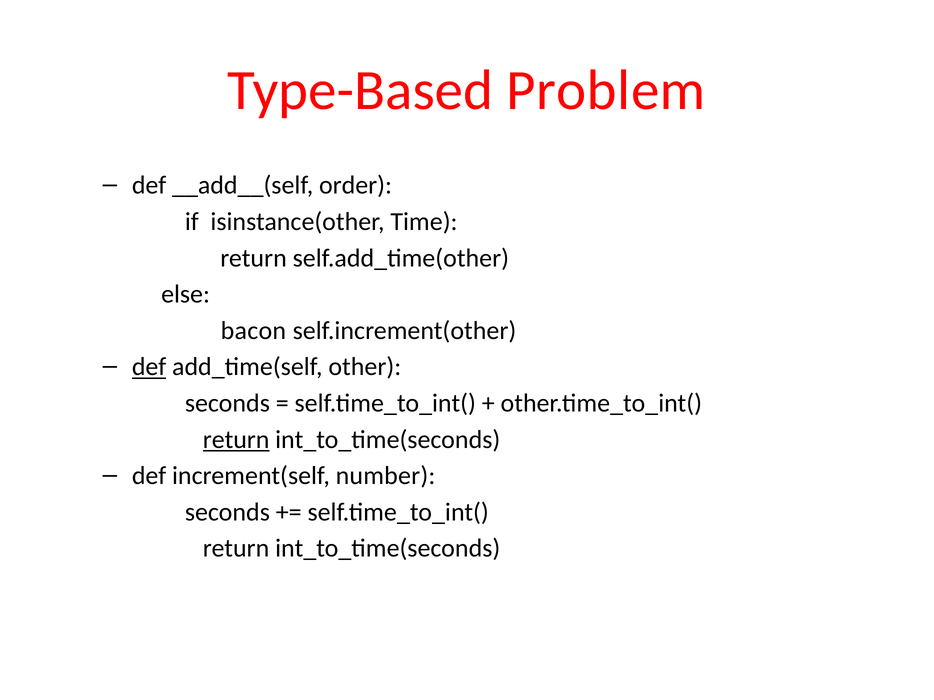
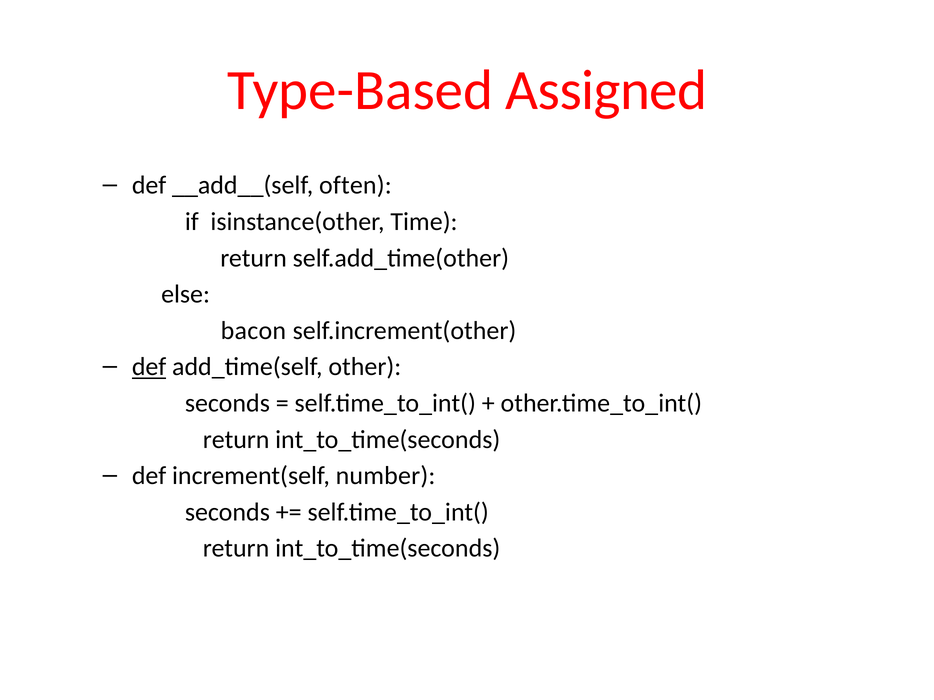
Problem: Problem -> Assigned (606, 90)
order: order -> often (355, 186)
return underline: present -> none (236, 440)
